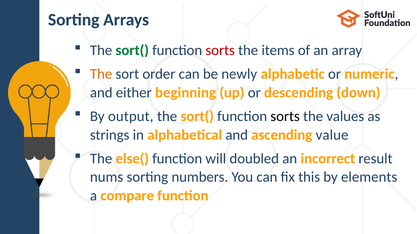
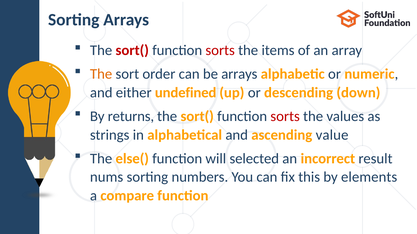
sort( colour: green -> red (132, 50)
be newly: newly -> arrays (239, 74)
beginning: beginning -> undefined (186, 93)
output: output -> returns (131, 117)
sorts colour: black -> red (285, 117)
doubled: doubled -> selected (254, 159)
